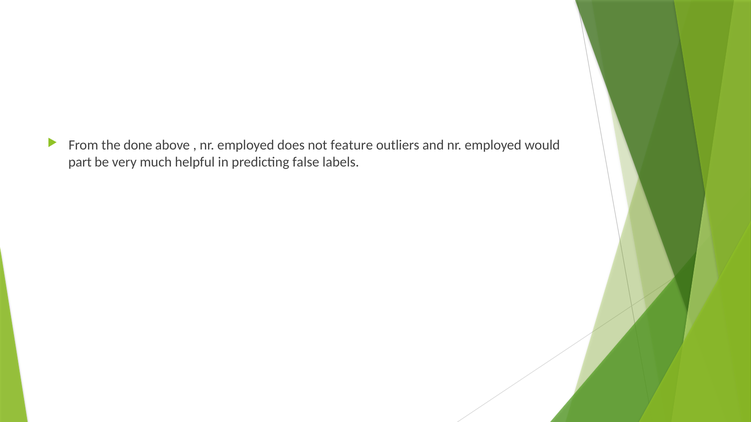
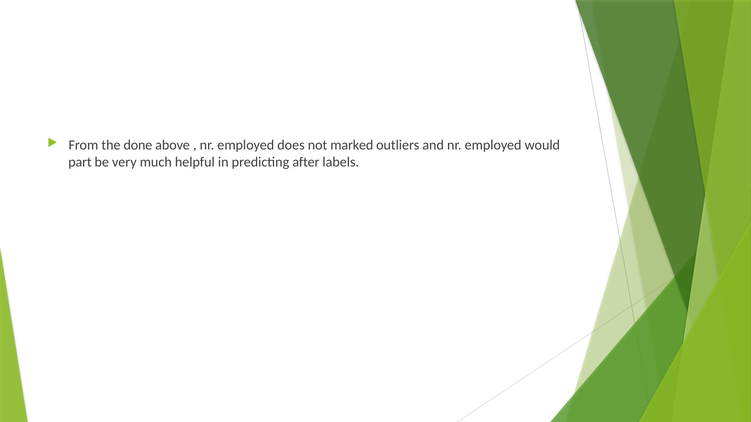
feature: feature -> marked (352, 145)
false: false -> after (306, 162)
